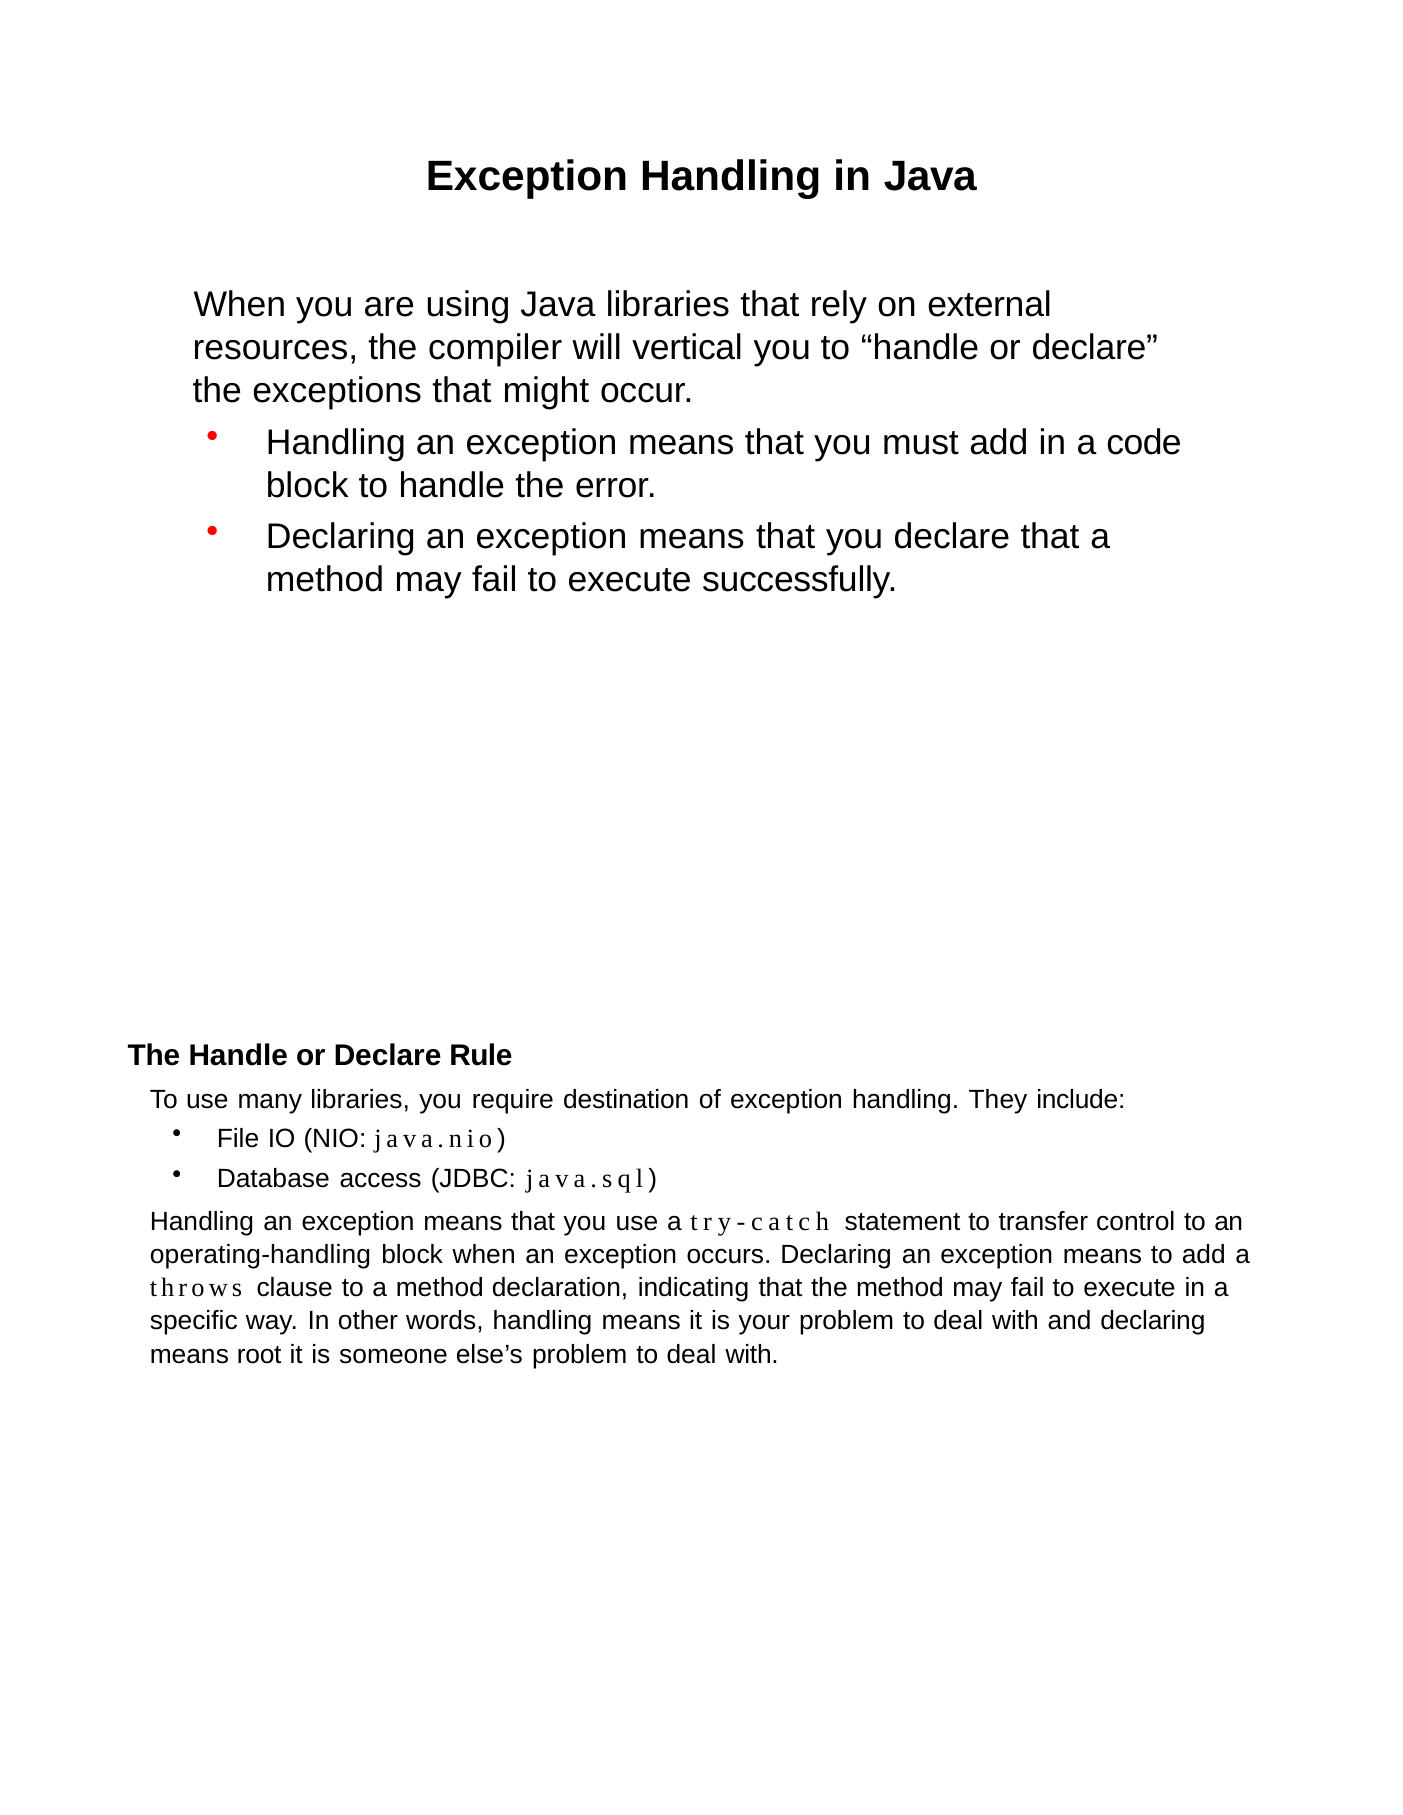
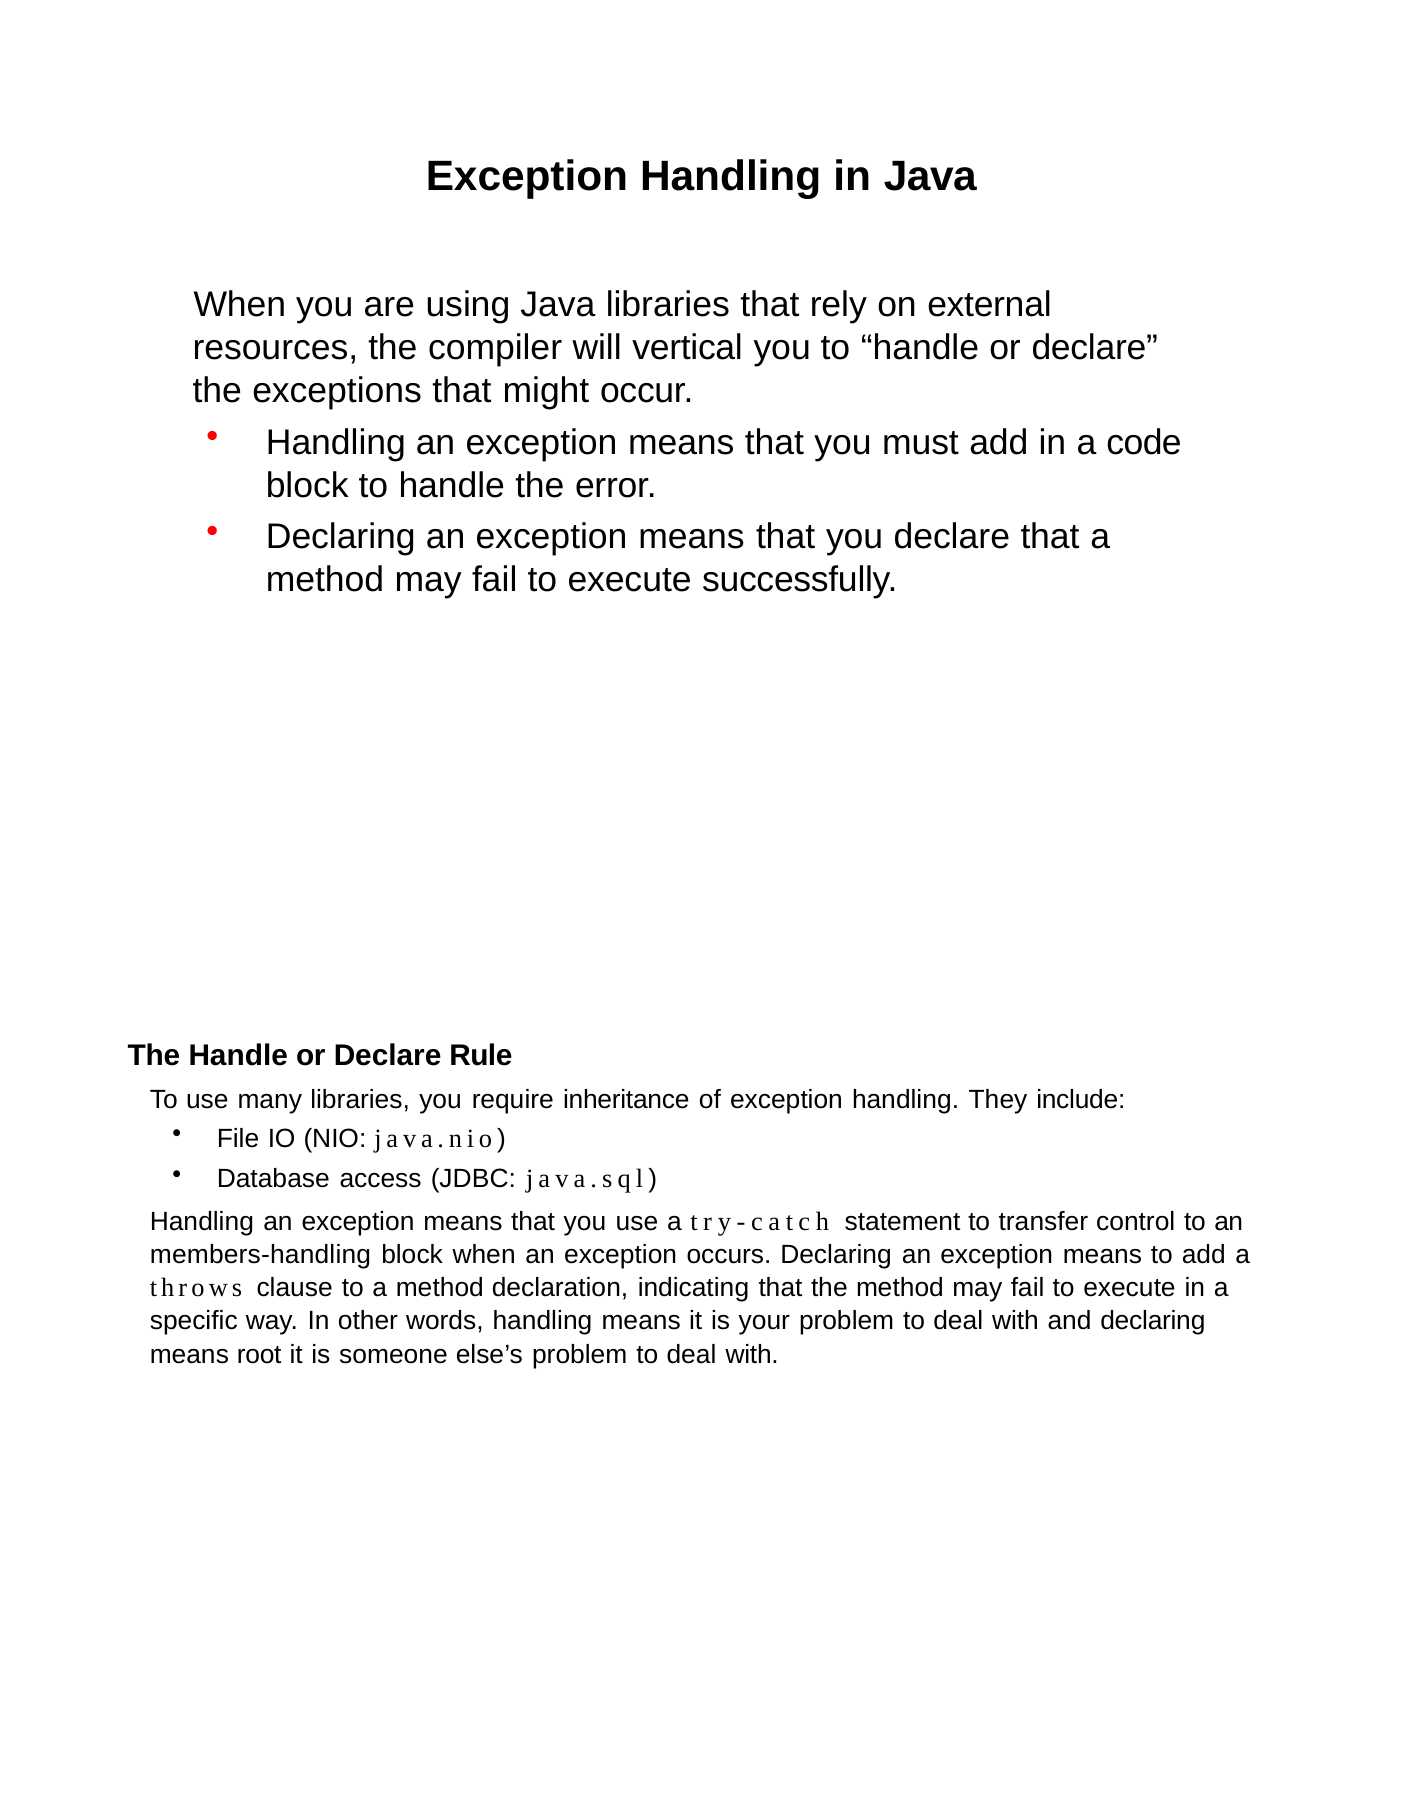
destination: destination -> inheritance (626, 1101)
operating-handling: operating-handling -> members-handling (260, 1255)
